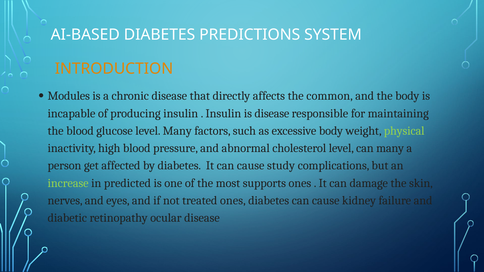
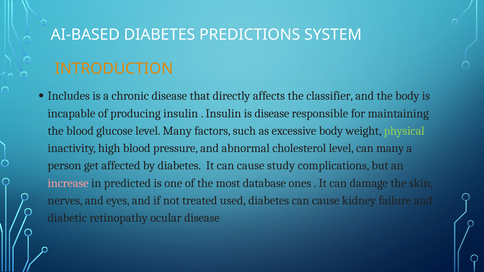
Modules: Modules -> Includes (69, 96)
common: common -> classifier (330, 96)
increase colour: light green -> pink (68, 183)
supports: supports -> database (264, 183)
treated ones: ones -> used (233, 201)
